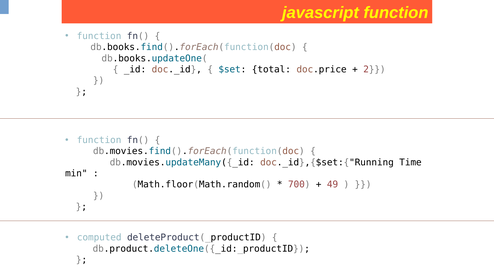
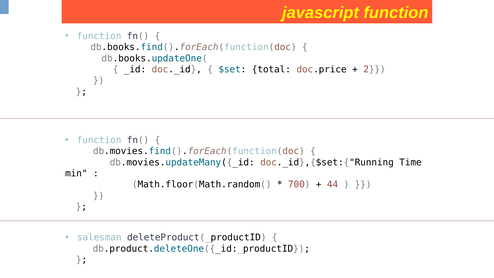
49: 49 -> 44 (333, 185)
computed: computed -> salesman (99, 237)
